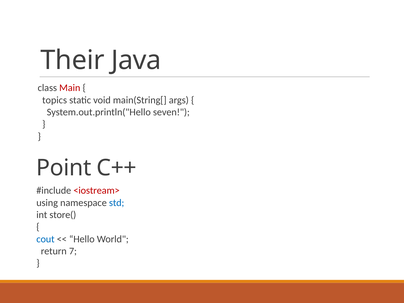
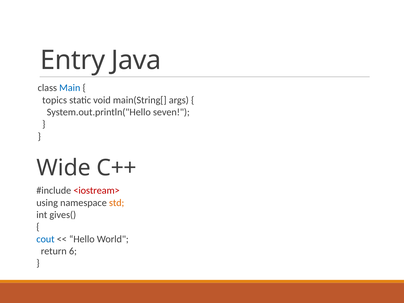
Their: Their -> Entry (73, 60)
Main colour: red -> blue (70, 88)
Point: Point -> Wide (64, 168)
std colour: blue -> orange (117, 203)
store(: store( -> gives( (63, 215)
7: 7 -> 6 (73, 251)
